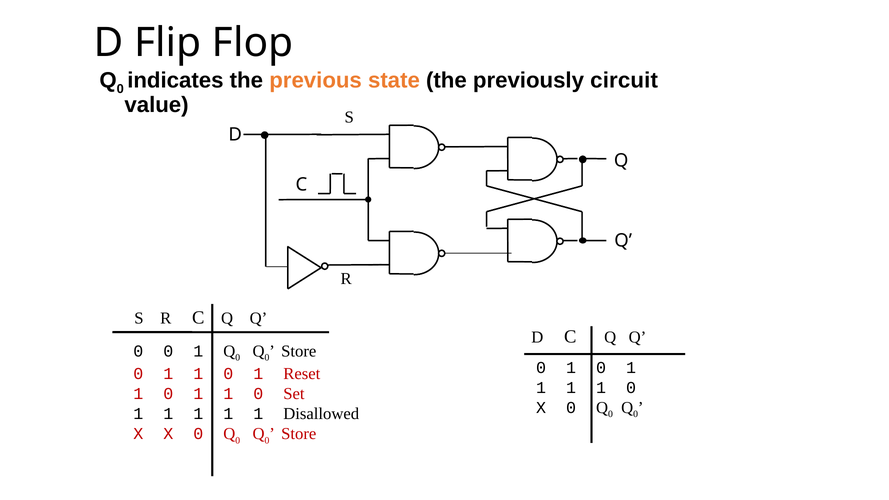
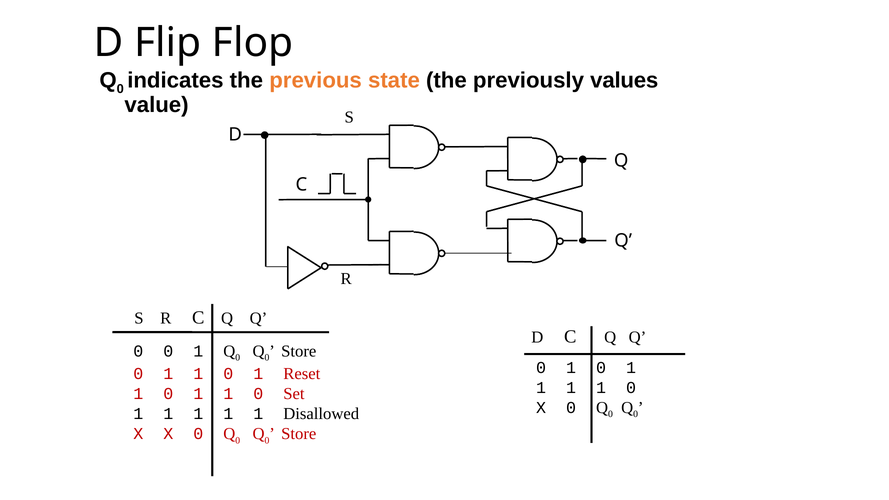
circuit: circuit -> values (624, 80)
